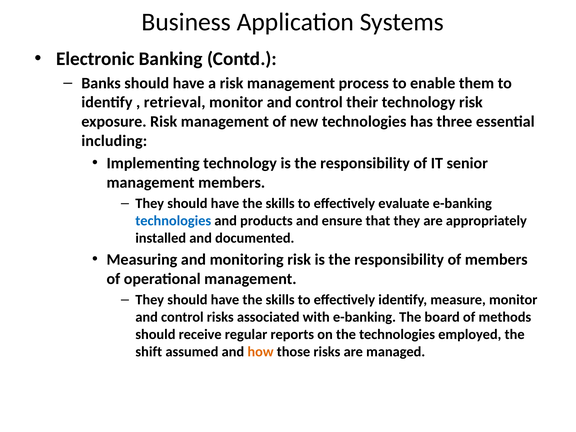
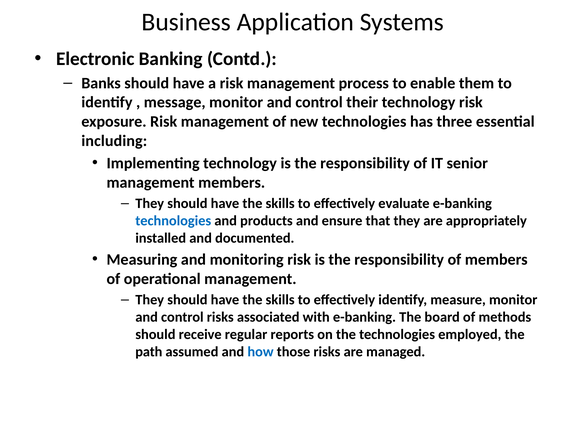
retrieval: retrieval -> message (175, 102)
shift: shift -> path (149, 352)
how colour: orange -> blue (261, 352)
